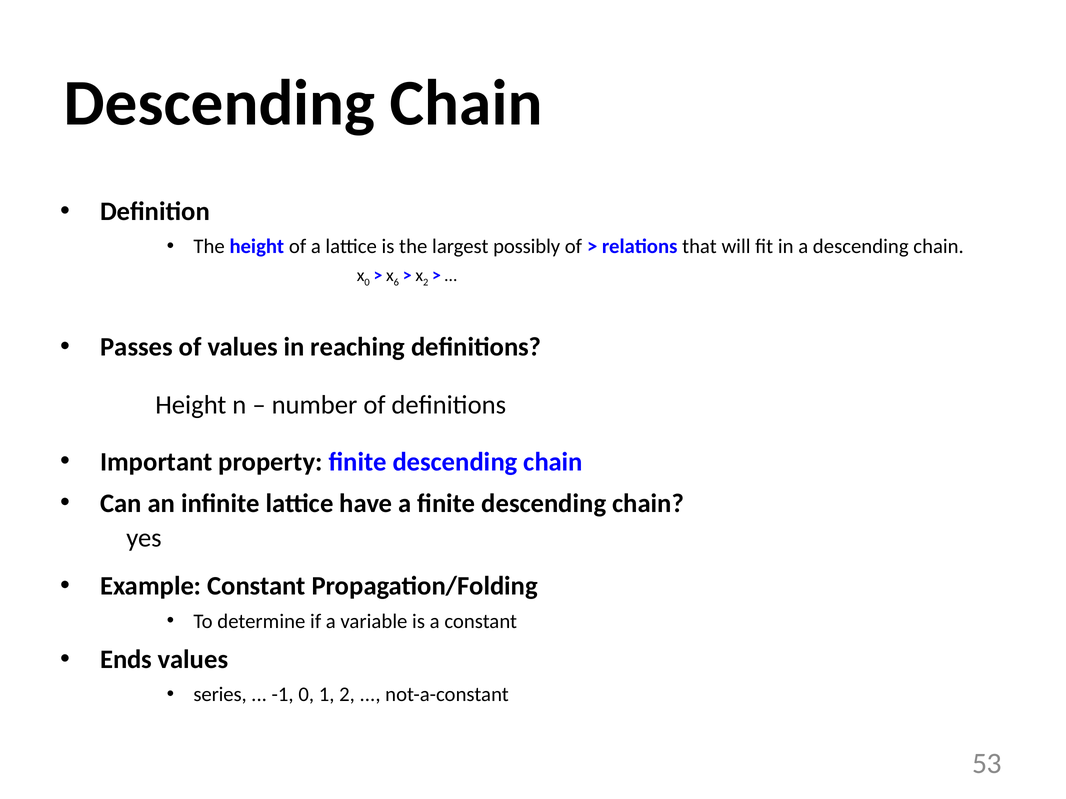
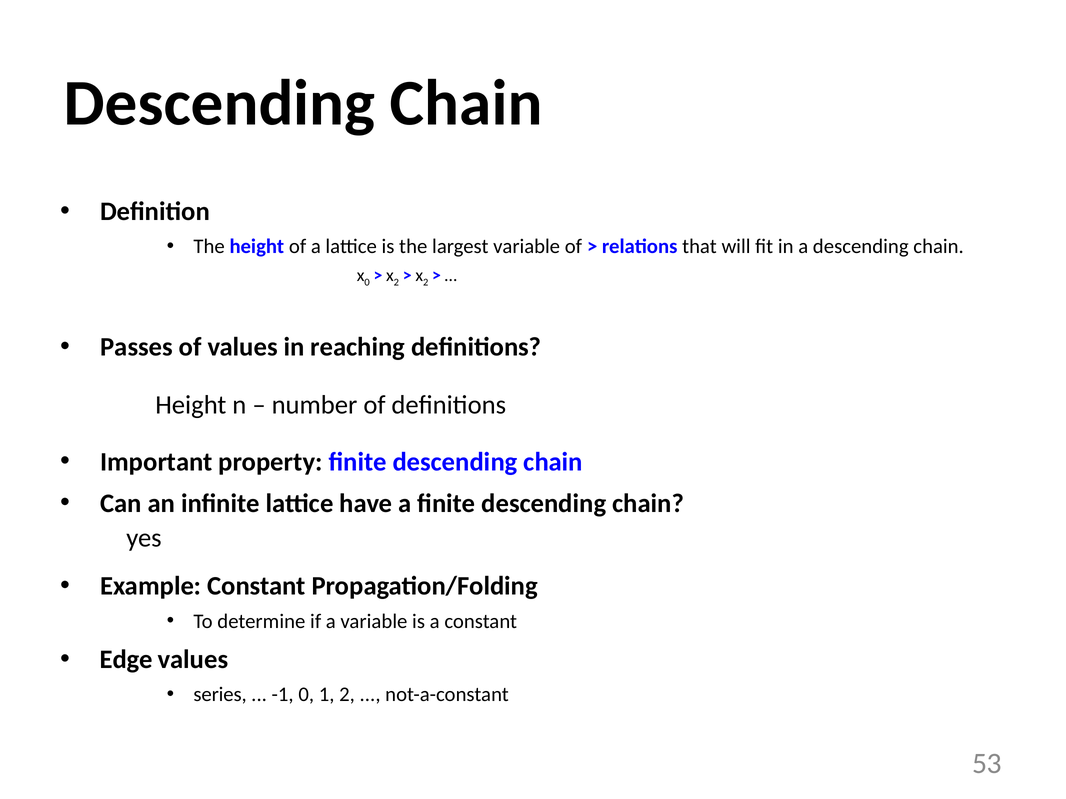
largest possibly: possibly -> variable (527, 247)
6: 6 -> 2 (396, 282)
Ends: Ends -> Edge (126, 660)
